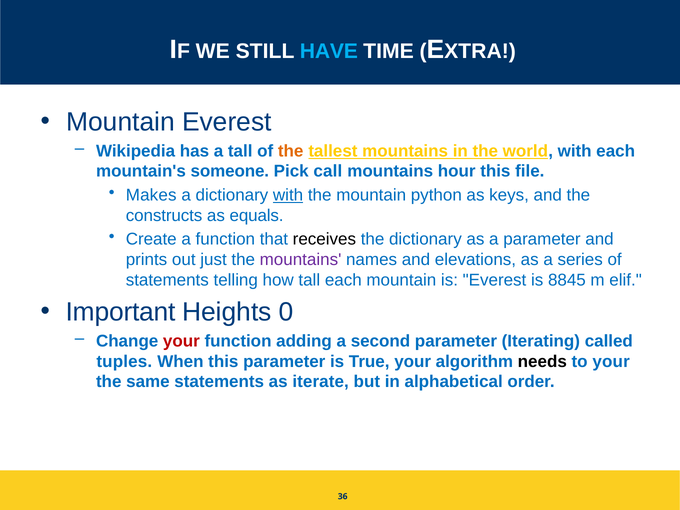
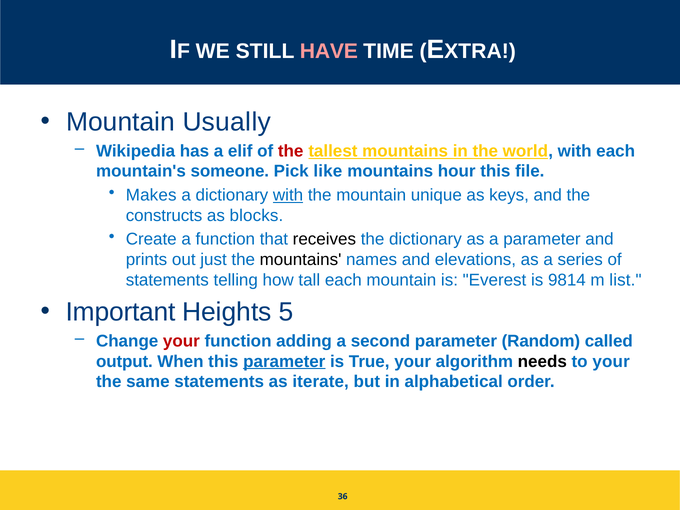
HAVE colour: light blue -> pink (329, 51)
Mountain Everest: Everest -> Usually (227, 122)
a tall: tall -> elif (240, 151)
the colour: orange -> red (291, 151)
call: call -> like (328, 171)
python: python -> unique (436, 195)
equals: equals -> blocks (256, 216)
mountains colour: purple -> black (301, 260)
8845: 8845 -> 9814 (567, 280)
elif: elif -> list (625, 280)
0: 0 -> 5 (286, 312)
Iterating: Iterating -> Random (541, 341)
tuples: tuples -> output (124, 361)
parameter underline: none -> present (284, 361)
